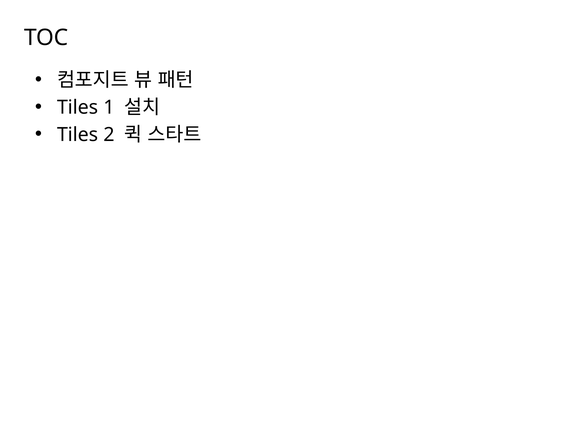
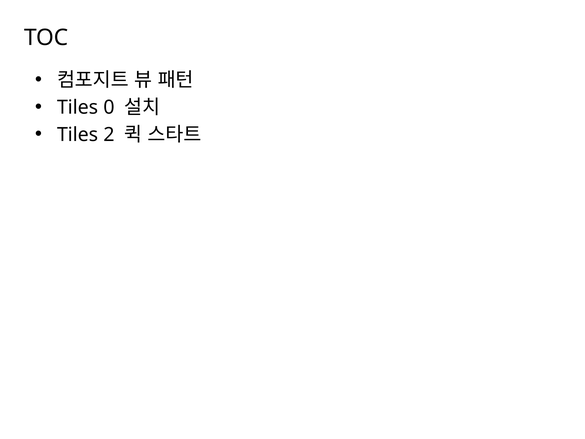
1: 1 -> 0 (109, 107)
